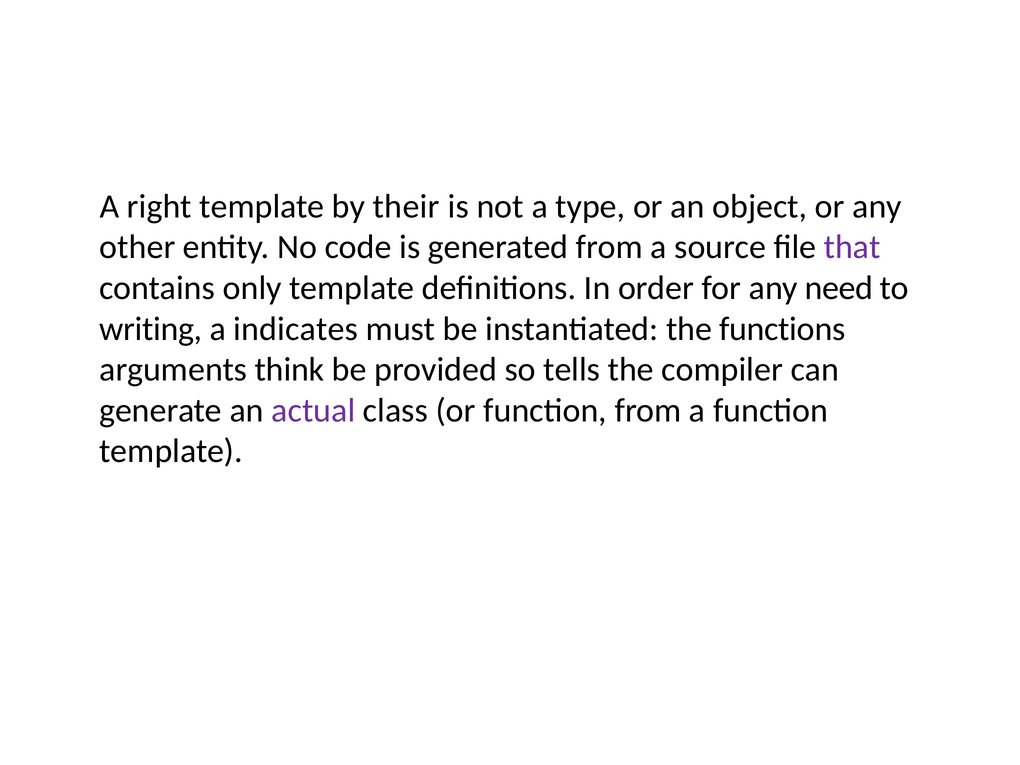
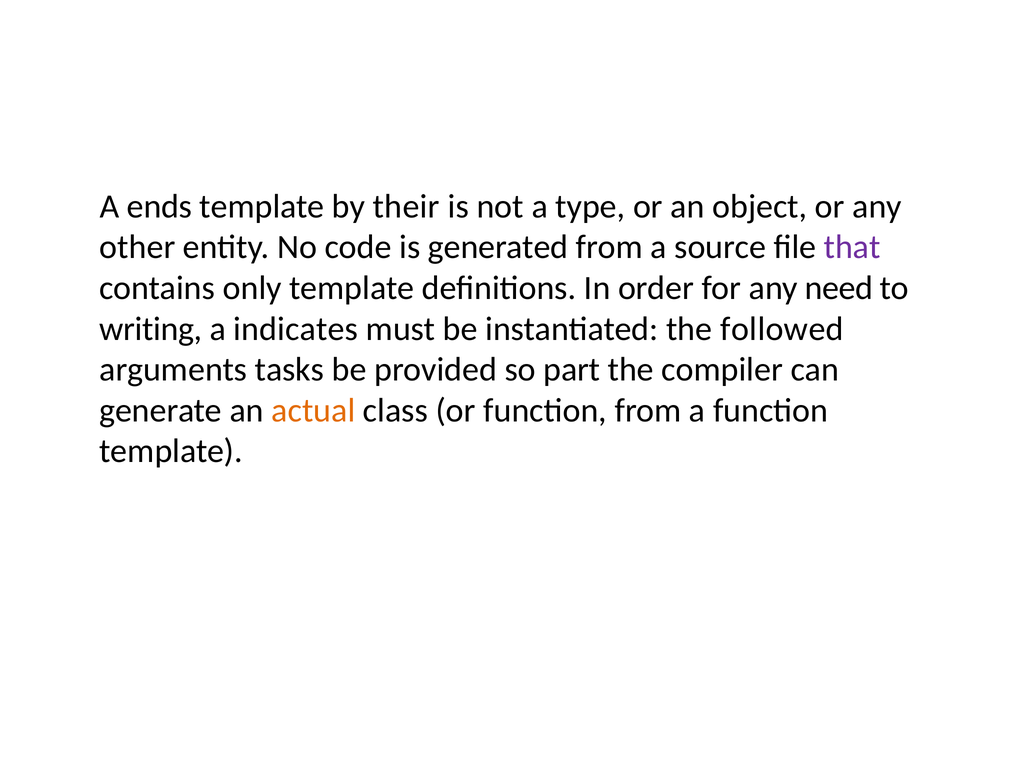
right: right -> ends (159, 206)
functions: functions -> followed (782, 329)
think: think -> tasks (289, 370)
tells: tells -> part (572, 370)
actual colour: purple -> orange (313, 410)
